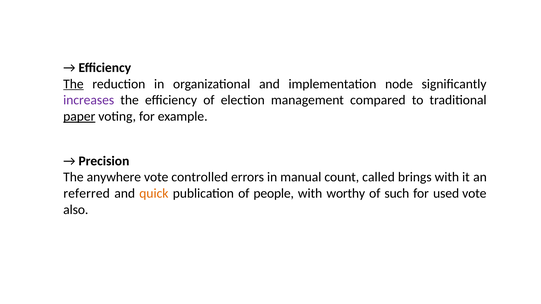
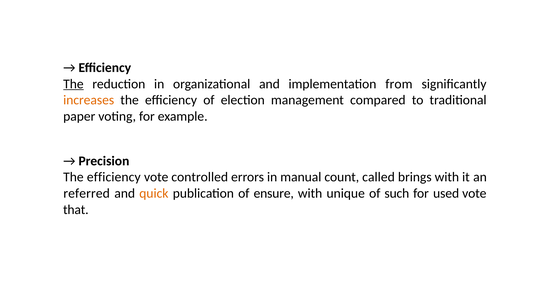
node: node -> from (399, 84)
increases colour: purple -> orange (89, 100)
paper underline: present -> none (79, 116)
anywhere: anywhere -> efficiency (114, 177)
people: people -> ensure (274, 194)
worthy: worthy -> unique (346, 194)
also: also -> that (76, 210)
